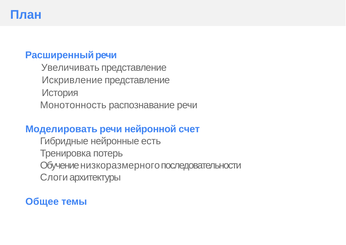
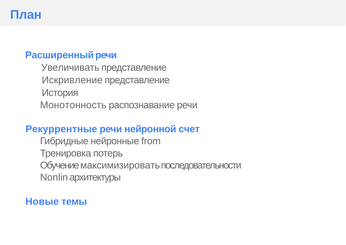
Моделировать: Моделировать -> Рекуррентные (61, 129)
есть: есть -> from (151, 141)
низкоразмерного: низкоразмерного -> максимизировать (120, 165)
Слоги: Слоги -> Nonlin (54, 177)
Общее: Общее -> Новые (42, 201)
